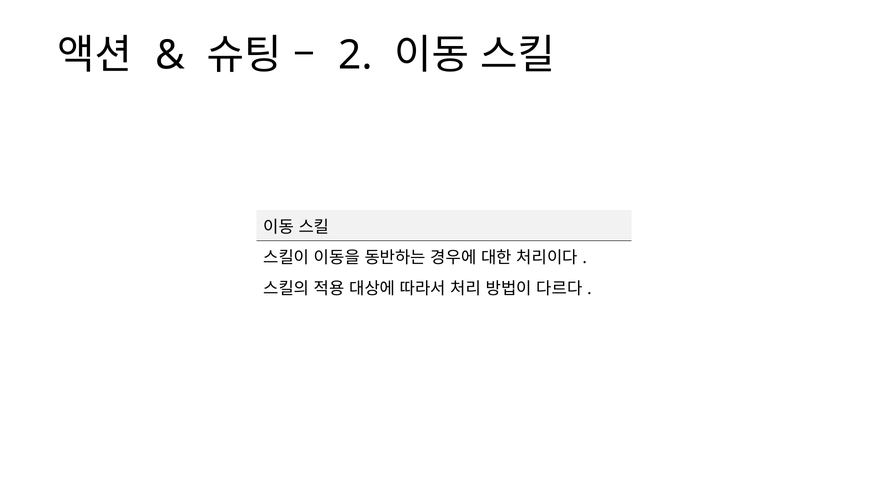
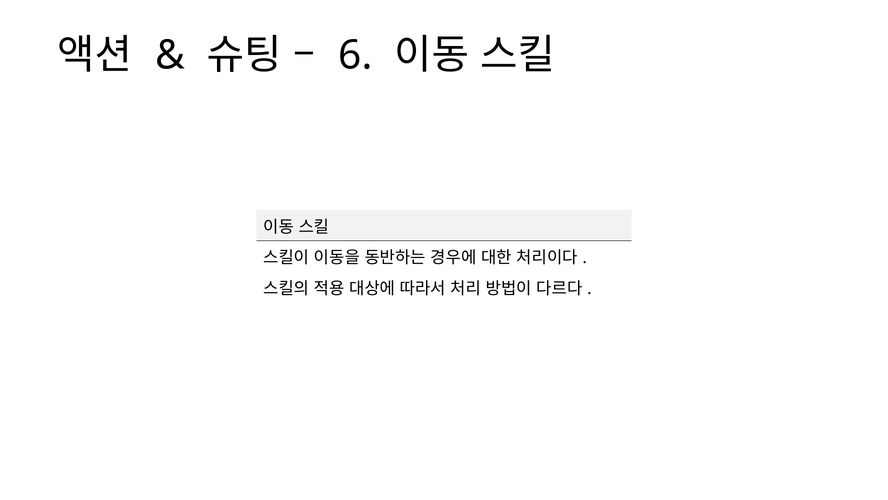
2: 2 -> 6 (355, 55)
